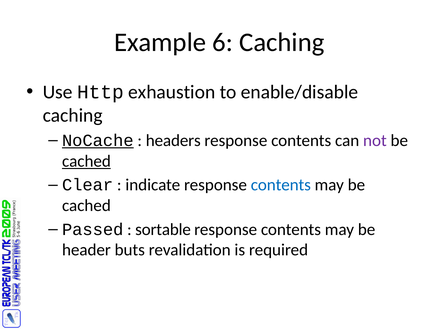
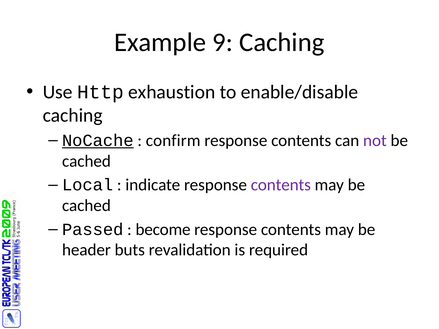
6: 6 -> 9 (223, 42)
headers: headers -> confirm (173, 141)
cached underline: present -> none (86, 161)
Clear: Clear -> Local (88, 185)
contents colour: blue -> purple (281, 185)
sortable: sortable -> become (163, 230)
